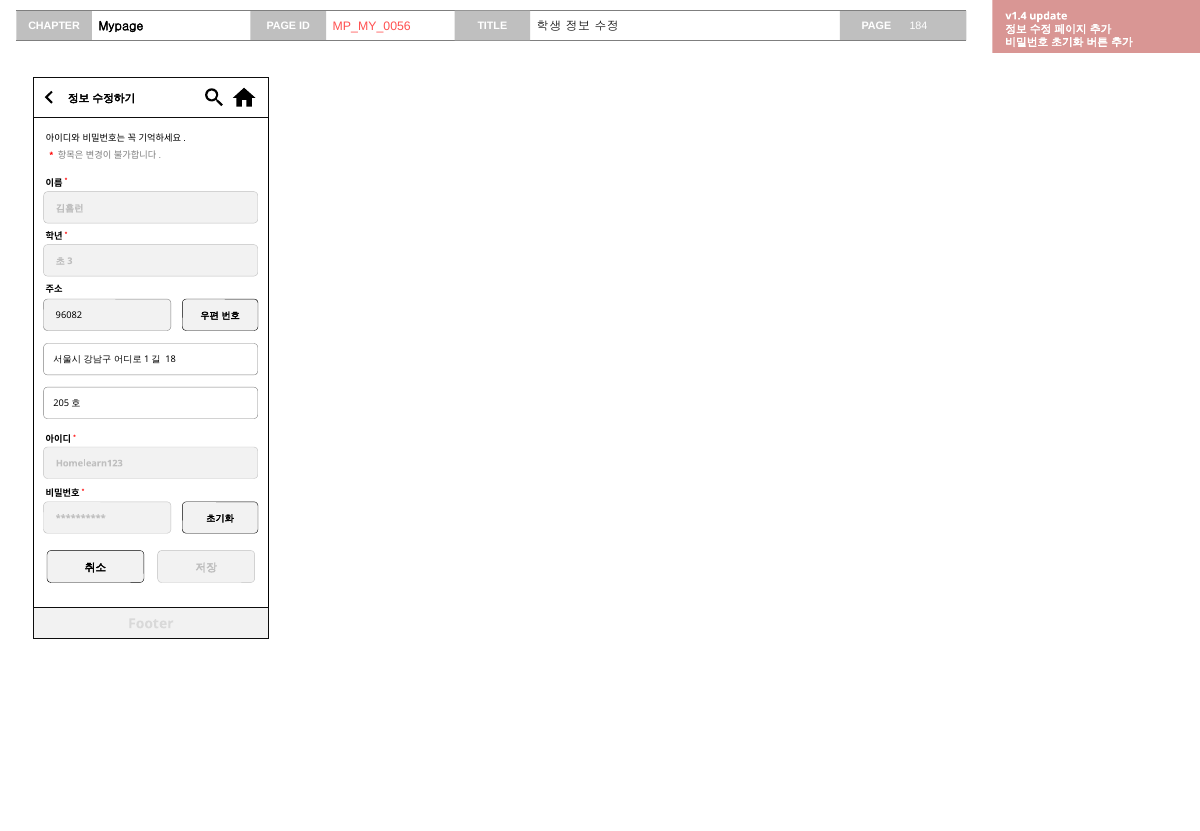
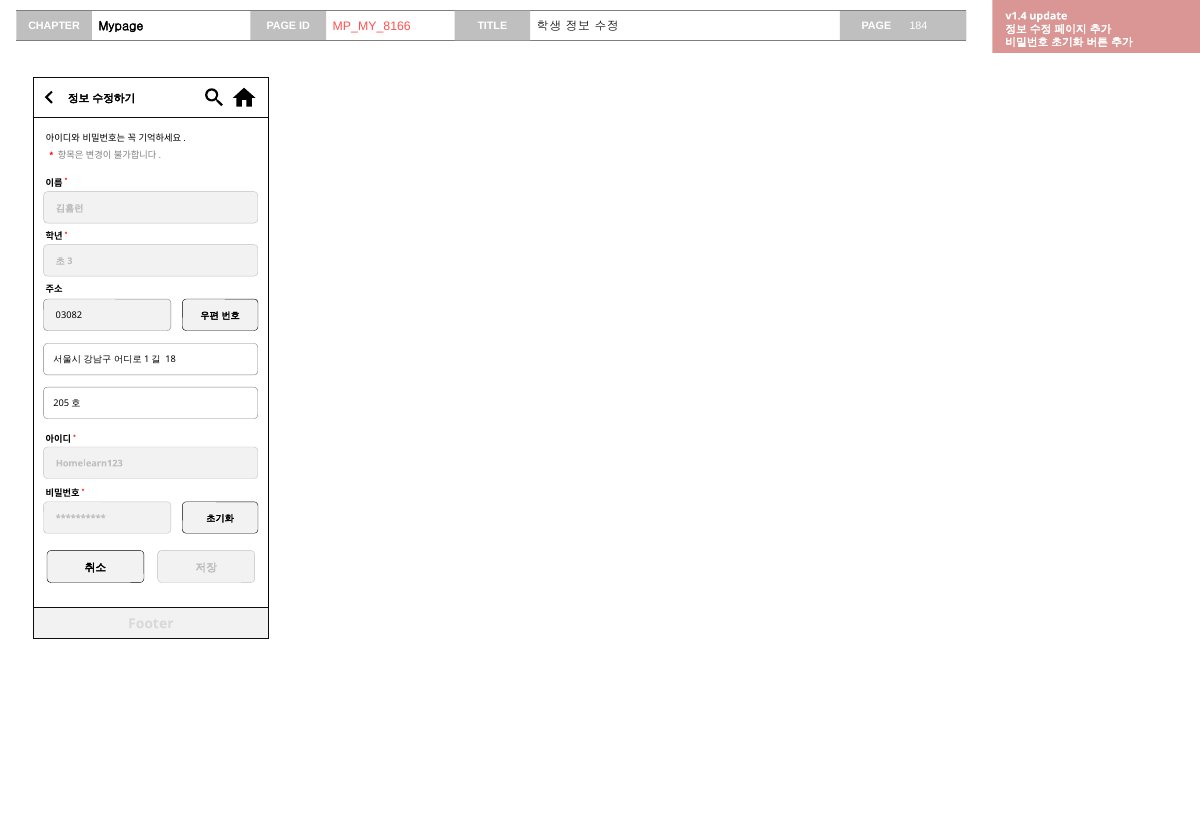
MP_MY_0056: MP_MY_0056 -> MP_MY_8166 (372, 26)
96082: 96082 -> 03082 (69, 315)
